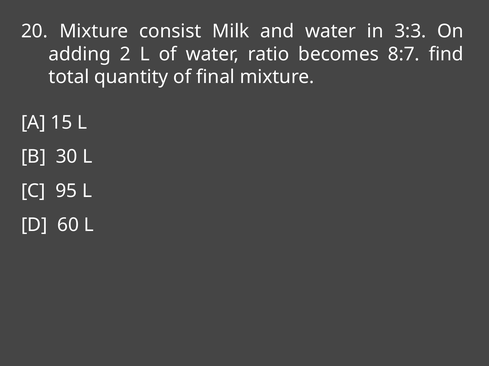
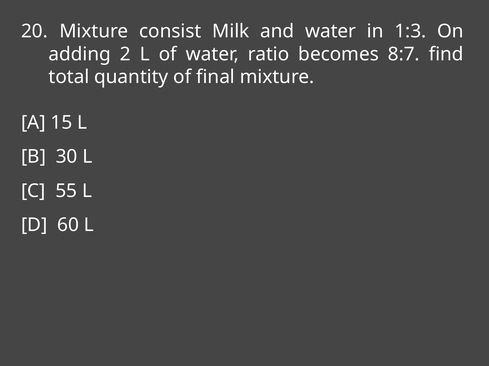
3:3: 3:3 -> 1:3 (410, 31)
95: 95 -> 55 (66, 191)
